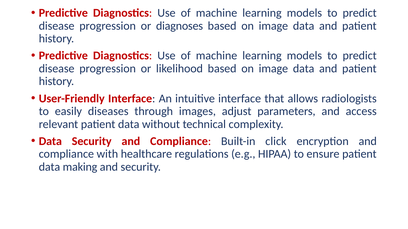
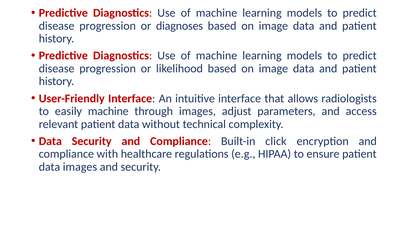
easily diseases: diseases -> machine (108, 112)
data making: making -> images (80, 167)
